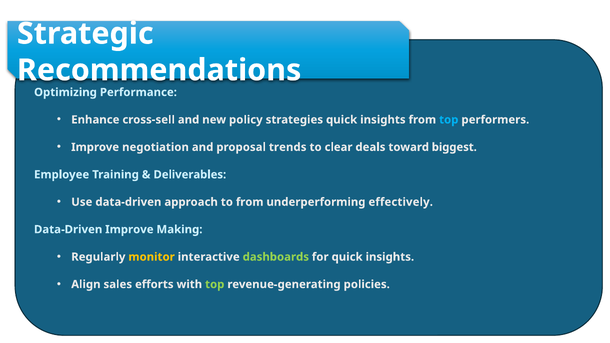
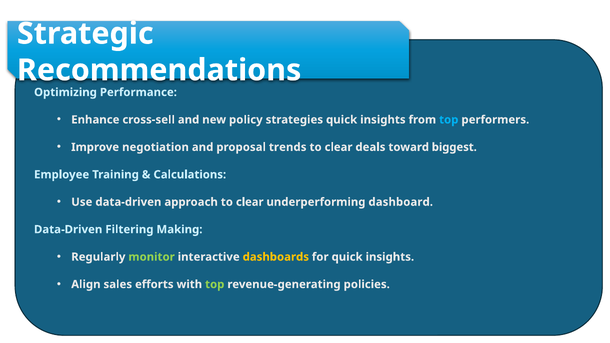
Deliverables: Deliverables -> Calculations (190, 175)
approach to from: from -> clear (250, 202)
effectively: effectively -> dashboard (401, 202)
Data-Driven Improve: Improve -> Filtering (129, 230)
monitor colour: yellow -> light green (152, 257)
dashboards colour: light green -> yellow (276, 257)
